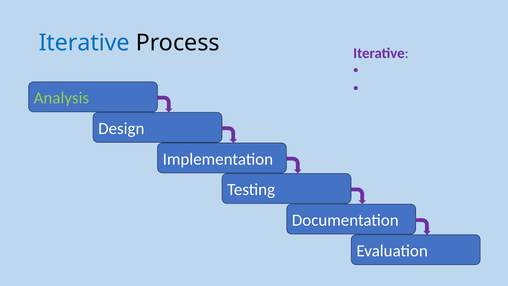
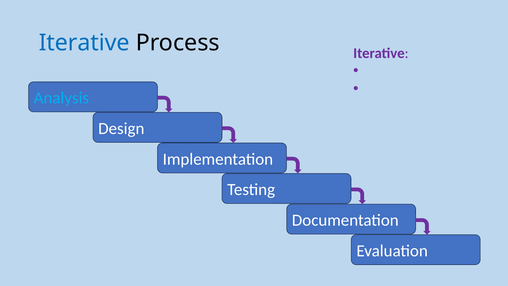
Analysis colour: light green -> light blue (61, 98)
